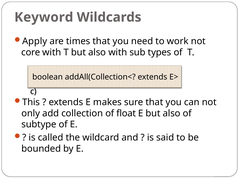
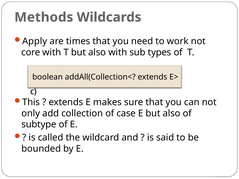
Keyword: Keyword -> Methods (44, 17)
float: float -> case (126, 113)
